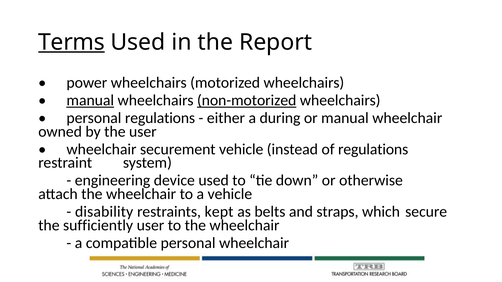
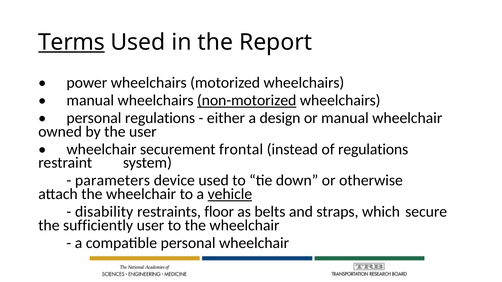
manual underline: present -> none (90, 100)
during: during -> design (280, 118)
securement vehicle: vehicle -> frontal (241, 149)
engineering: engineering -> parameters (112, 181)
vehicle underline: none -> present (230, 194)
kept: kept -> floor (219, 212)
